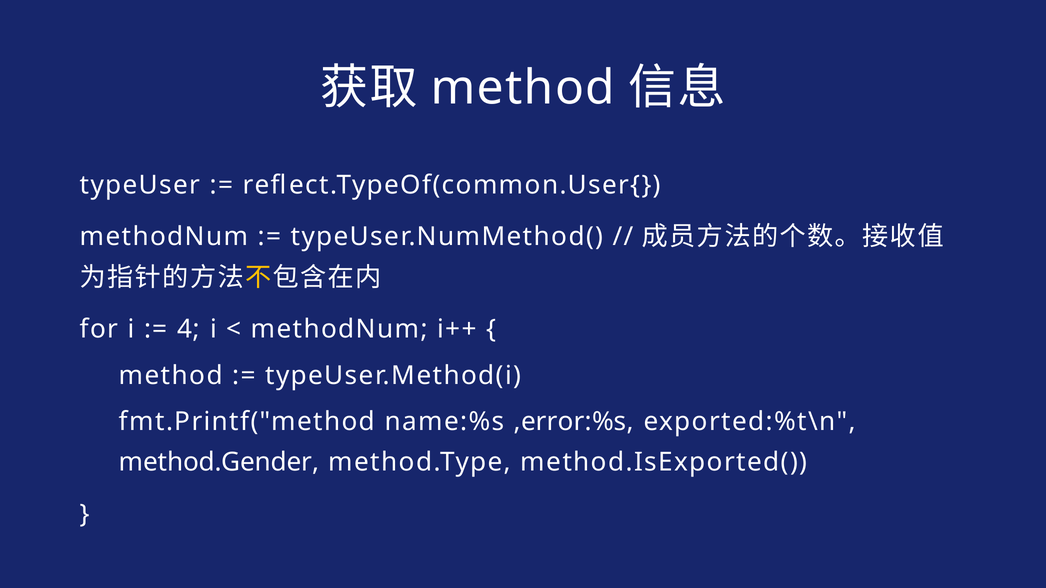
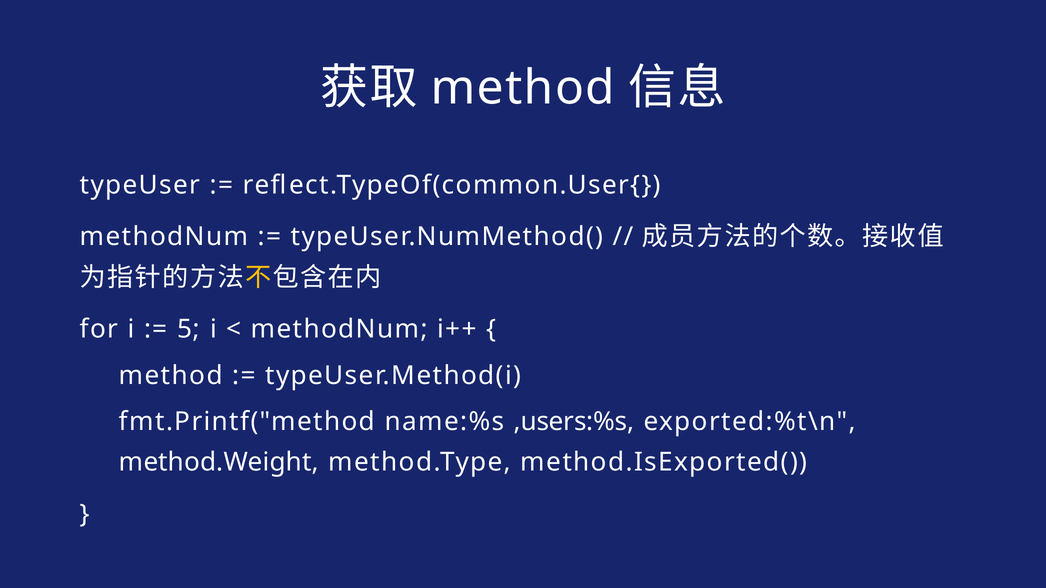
4: 4 -> 5 (189, 329)
,error:%s: ,error:%s -> ,users:%s (574, 422)
method.Gender: method.Gender -> method.Weight (219, 463)
